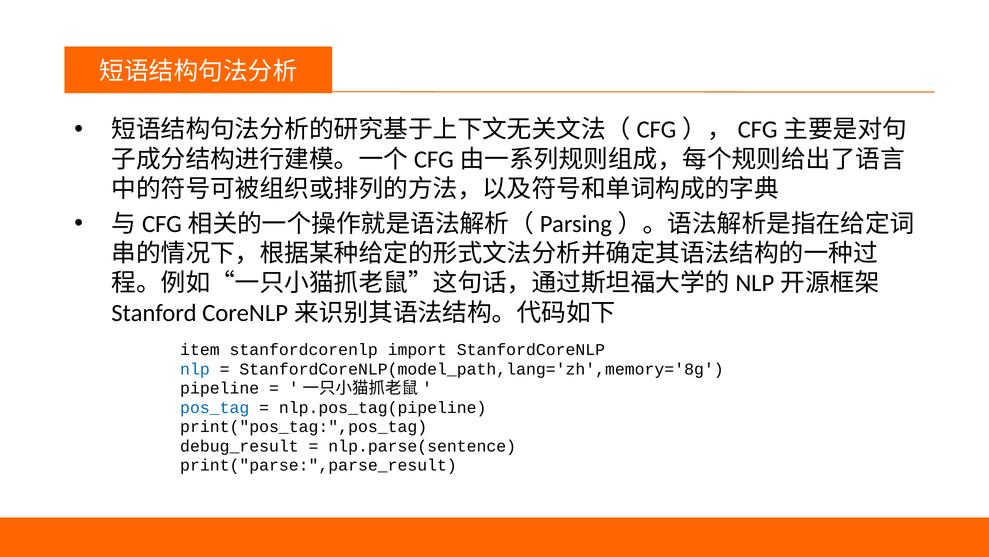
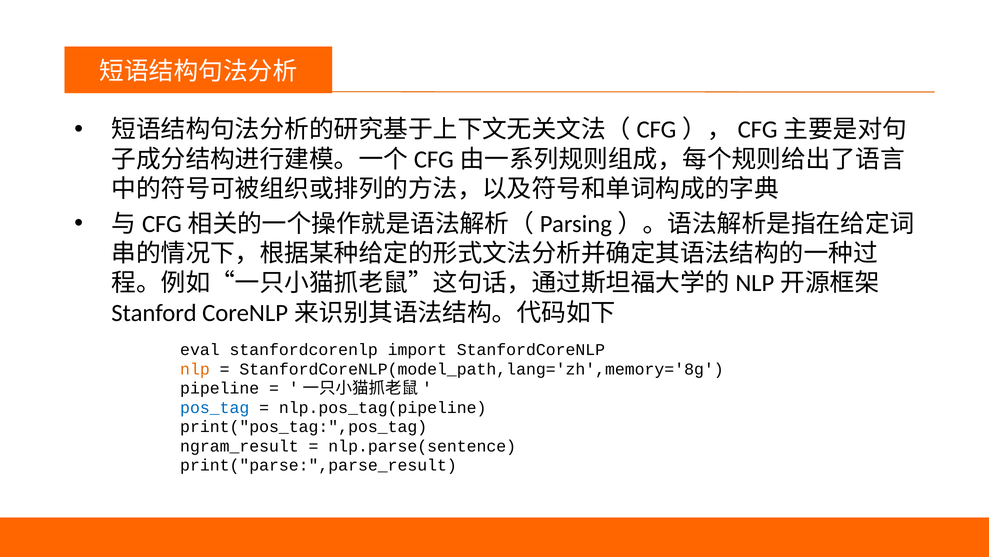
item: item -> eval (200, 350)
nlp colour: blue -> orange (195, 369)
debug_result: debug_result -> ngram_result (239, 446)
